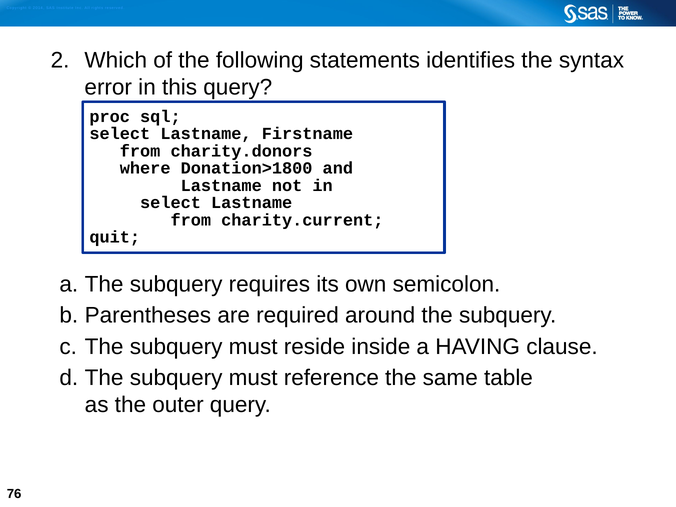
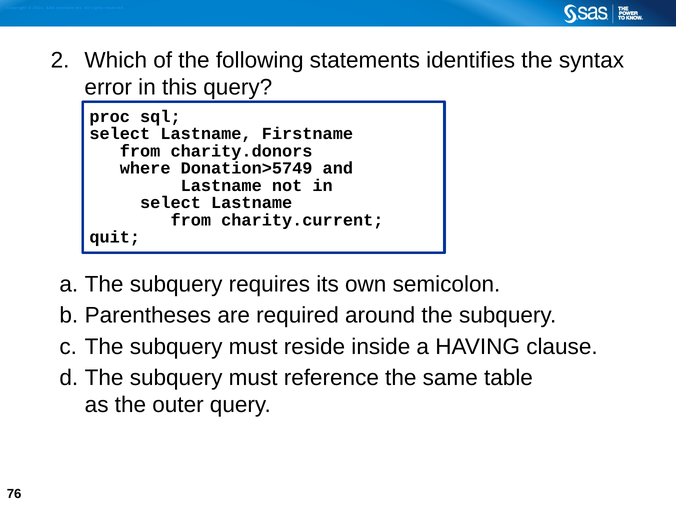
Donation>1800: Donation>1800 -> Donation>5749 (247, 168)
